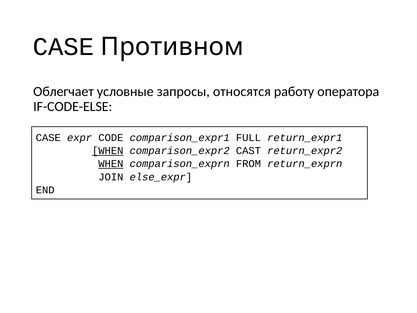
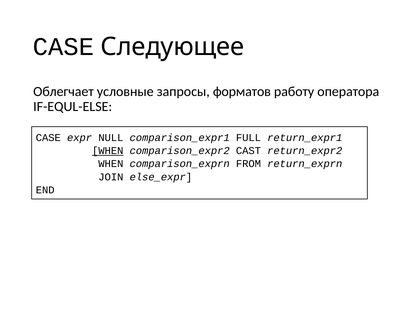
Противном: Противном -> Следующее (172, 47)
относятся: относятся -> форматов (242, 92)
IF-CODE-ELSE: IF-CODE-ELSE -> IF-EQUL-ELSE (73, 107)
CODE: CODE -> NULL (111, 137)
WHEN underline: present -> none (111, 164)
